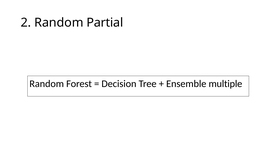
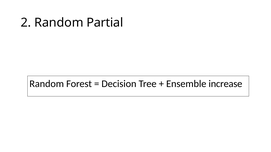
multiple: multiple -> increase (225, 84)
